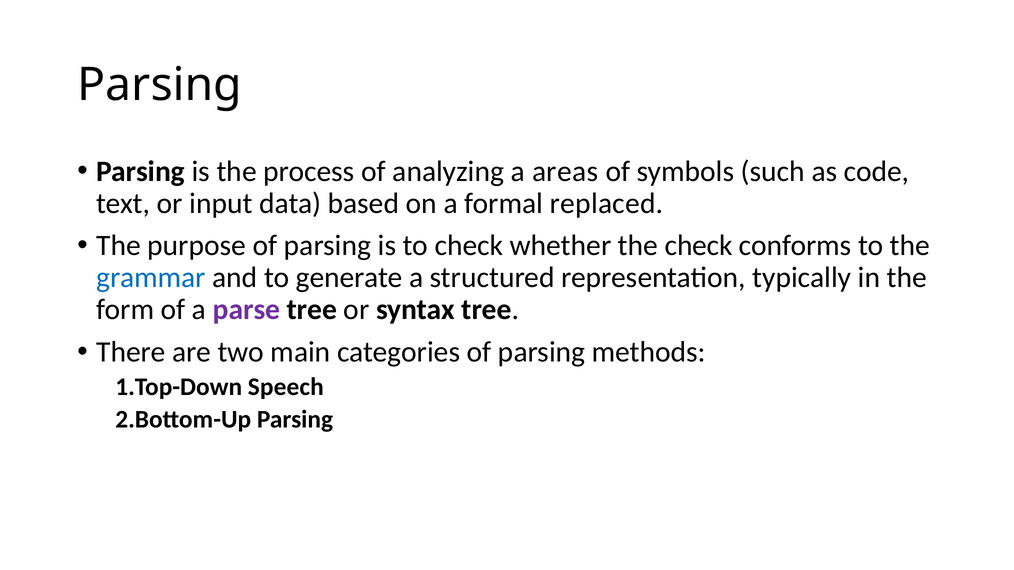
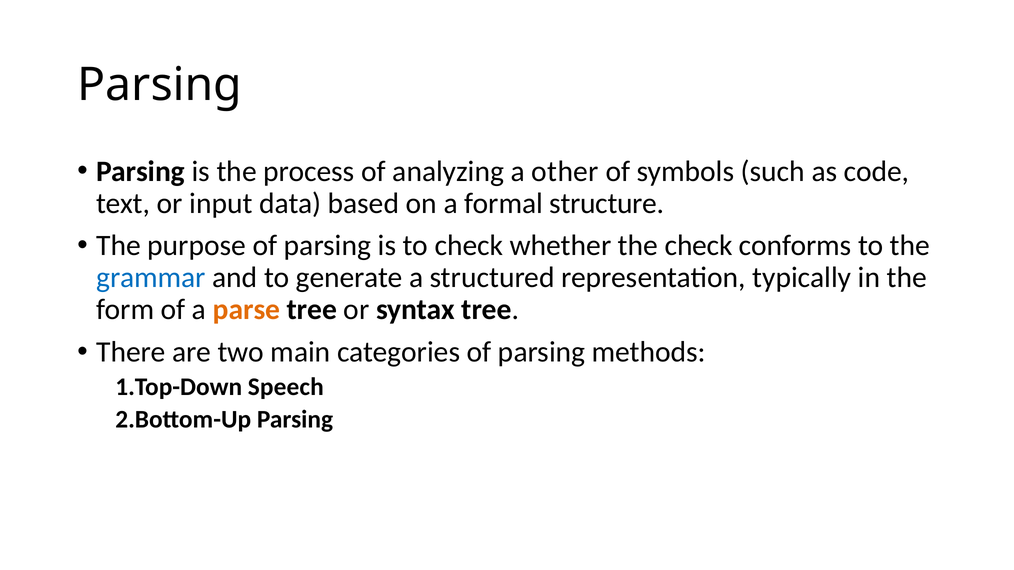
areas: areas -> other (565, 171)
replaced: replaced -> structure (607, 203)
parse colour: purple -> orange (247, 310)
